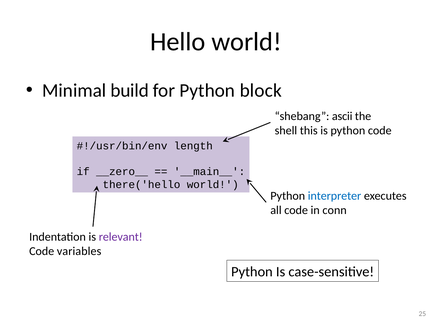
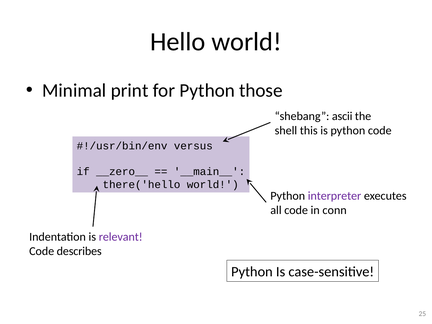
build: build -> print (130, 91)
block: block -> those (261, 91)
length: length -> versus (193, 146)
interpreter colour: blue -> purple (335, 196)
variables: variables -> describes (79, 251)
